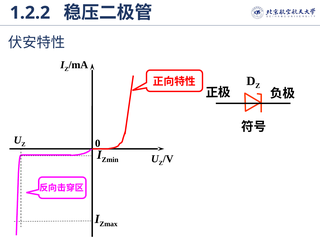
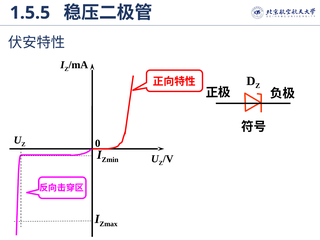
1.2.2: 1.2.2 -> 1.5.5 (30, 13)
